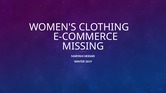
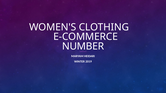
MISSING: MISSING -> NUMBER (83, 46)
